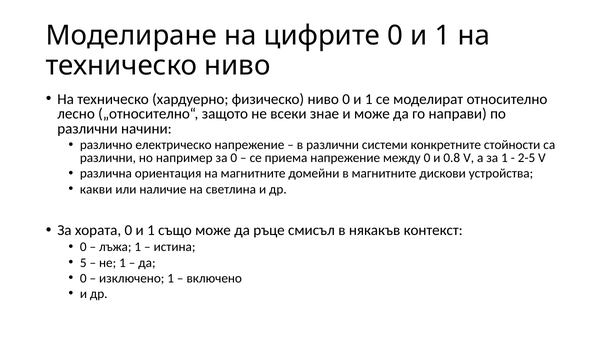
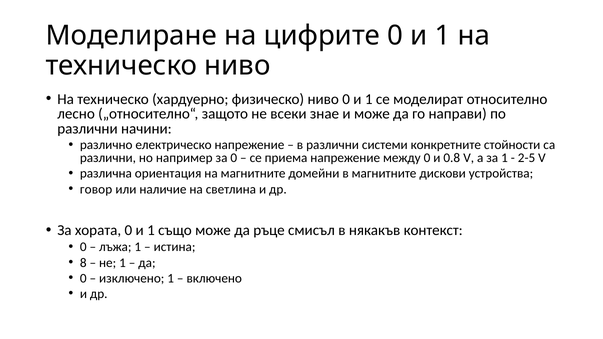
какви: какви -> говор (96, 189)
5: 5 -> 8 (83, 263)
